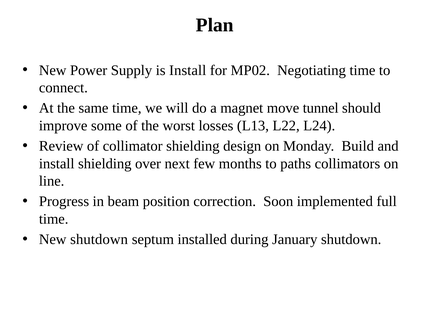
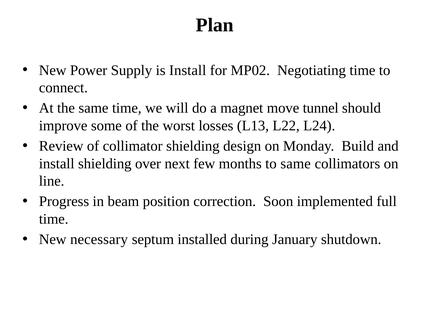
to paths: paths -> same (296, 163)
New shutdown: shutdown -> necessary (99, 239)
